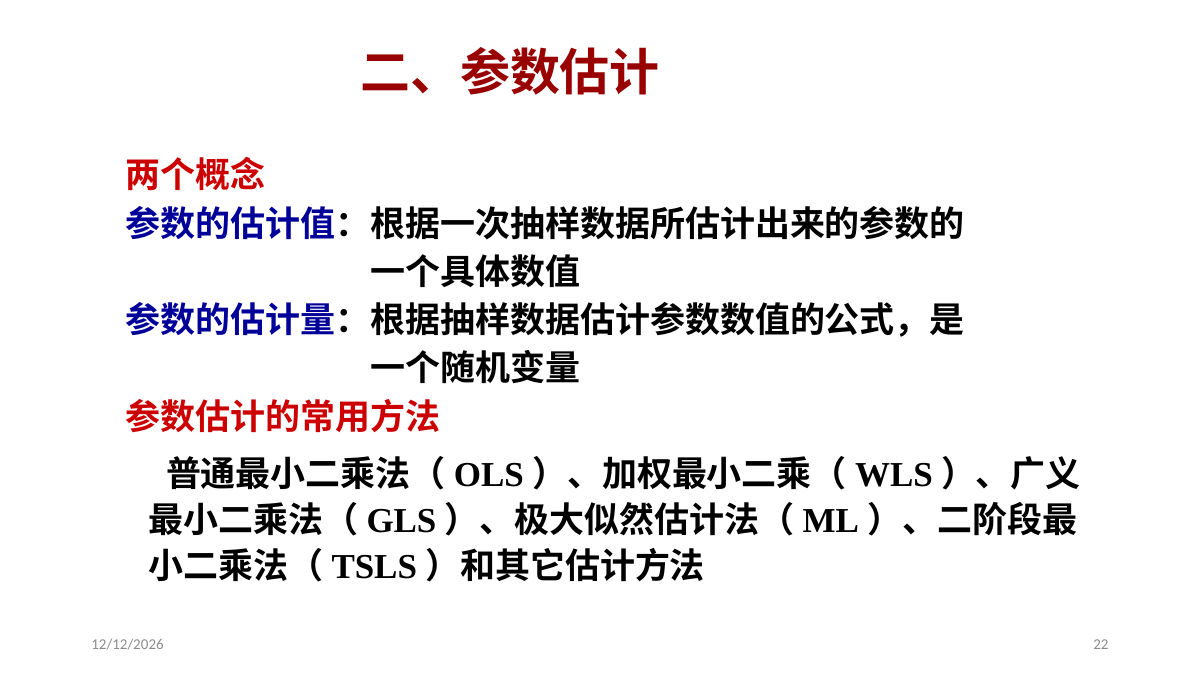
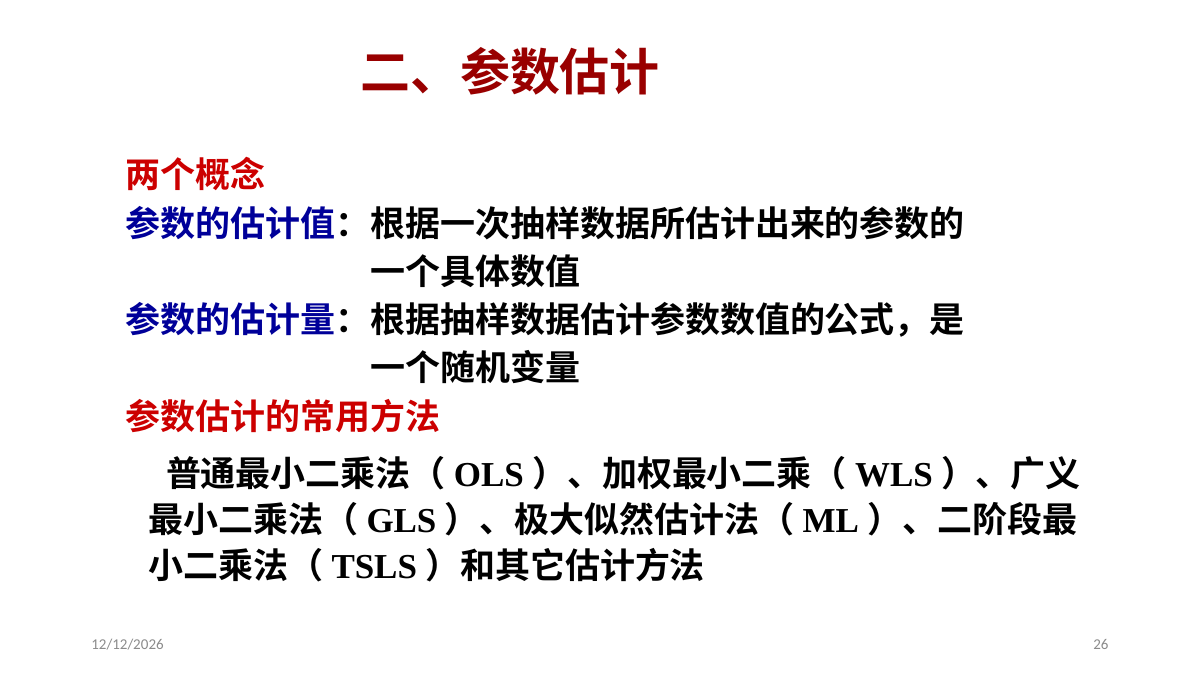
22: 22 -> 26 (1101, 644)
